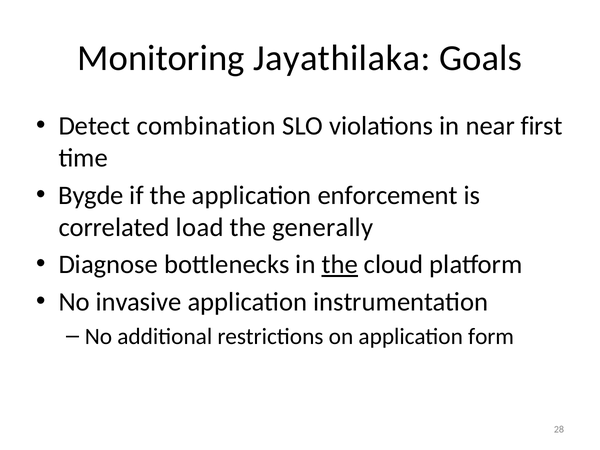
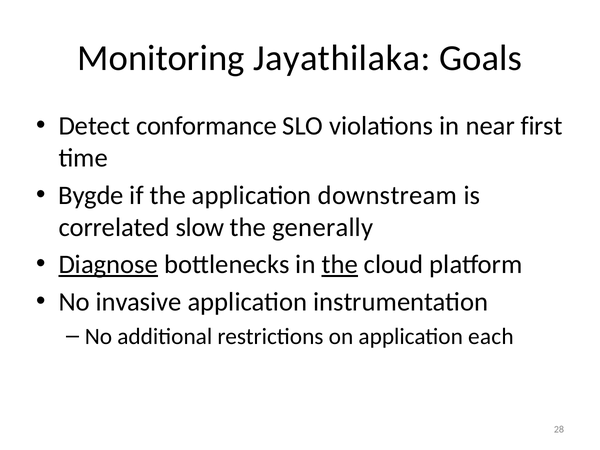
combination: combination -> conformance (206, 126)
enforcement: enforcement -> downstream (387, 195)
load: load -> slow (200, 227)
Diagnose underline: none -> present (108, 265)
form: form -> each (491, 336)
